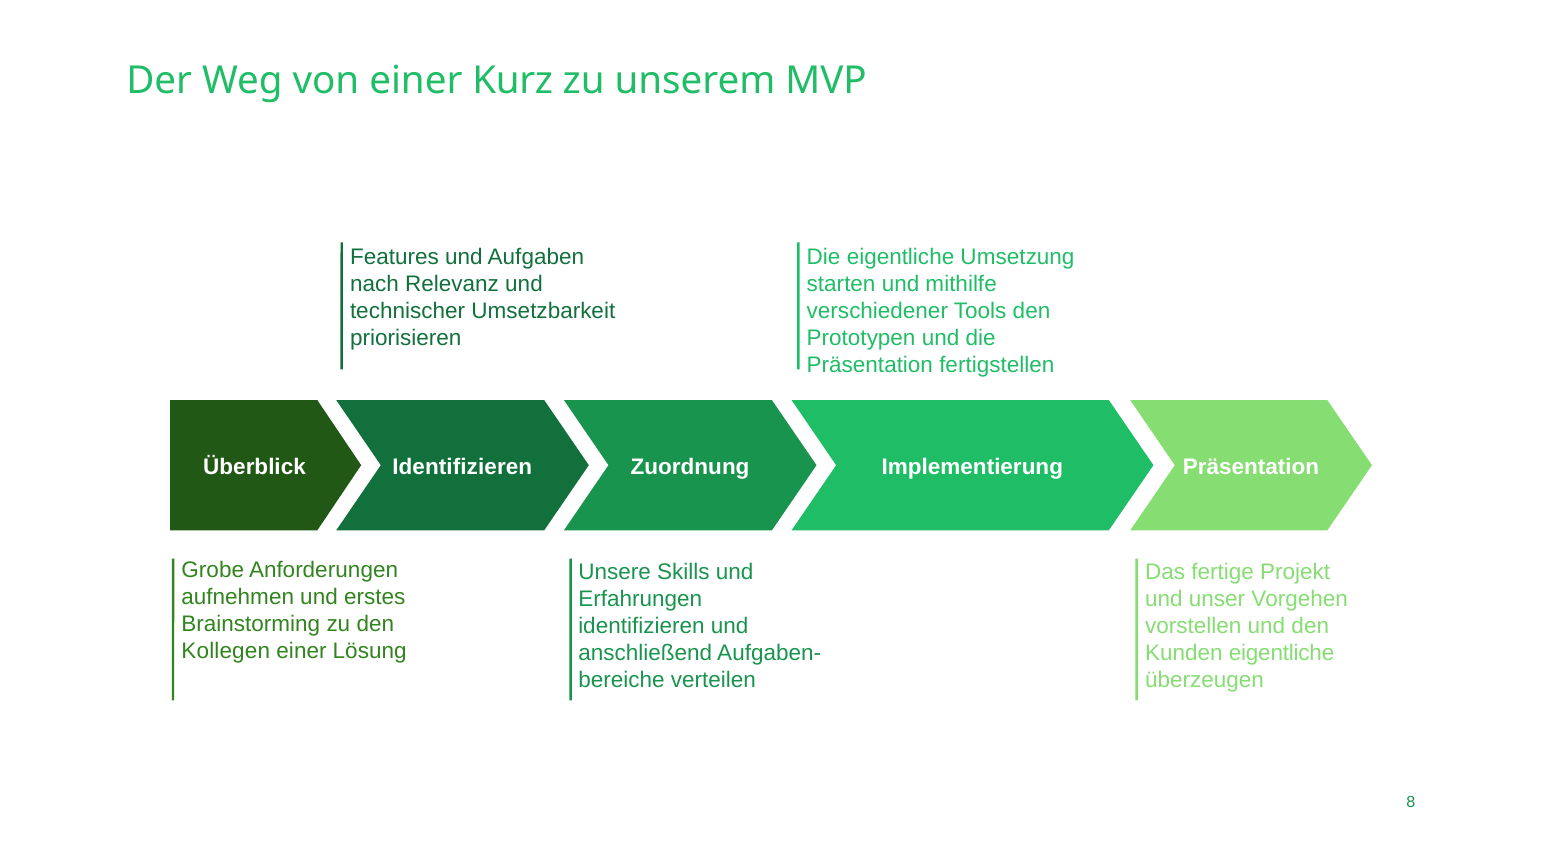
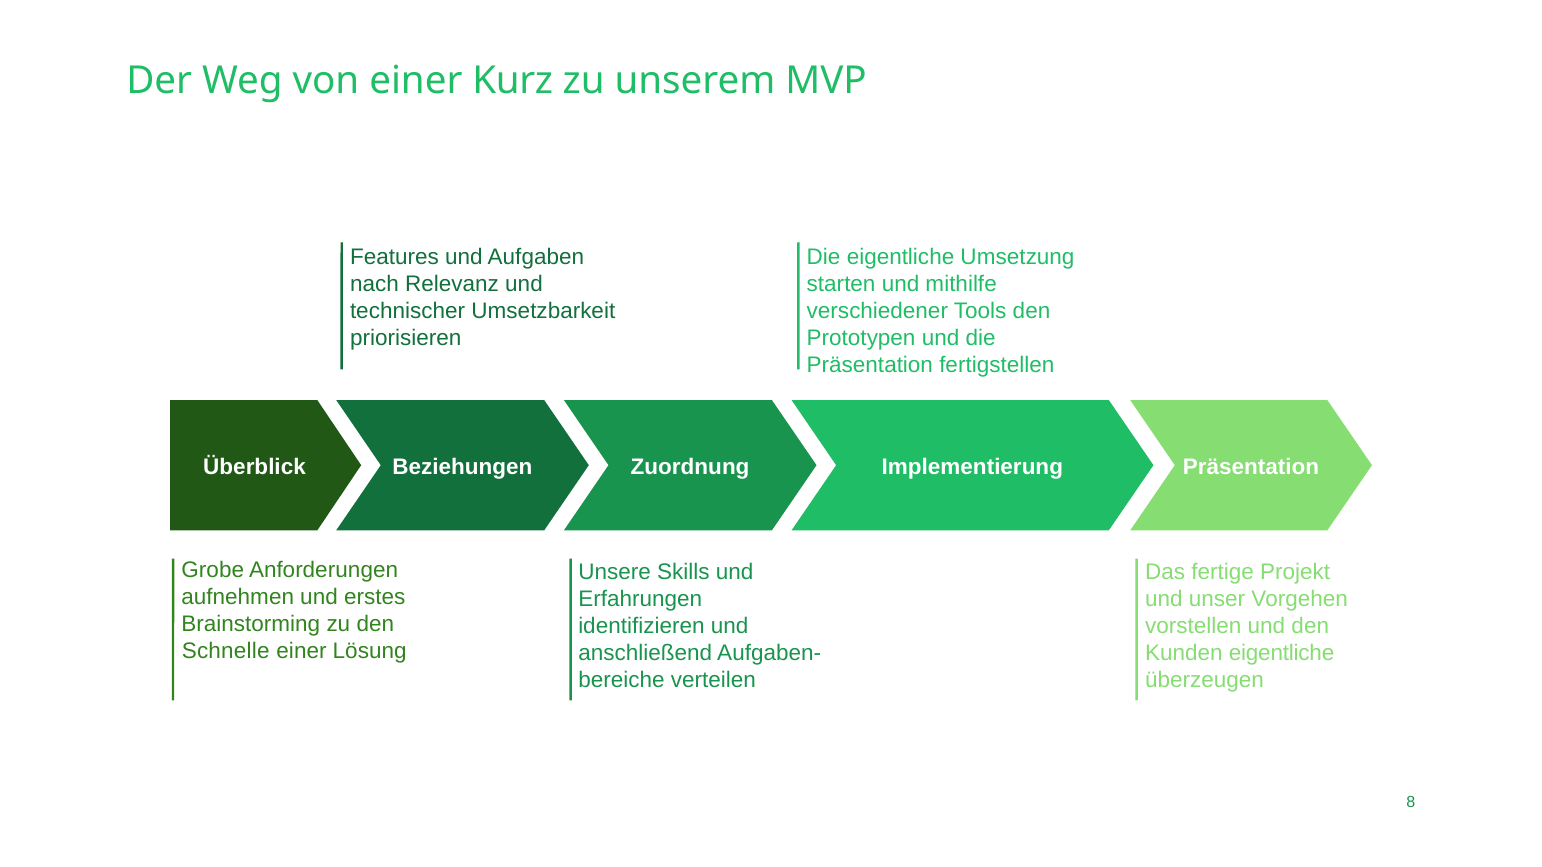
Identifizieren: Identifizieren -> Beziehungen (462, 467)
Kollegen: Kollegen -> Schnelle (226, 651)
